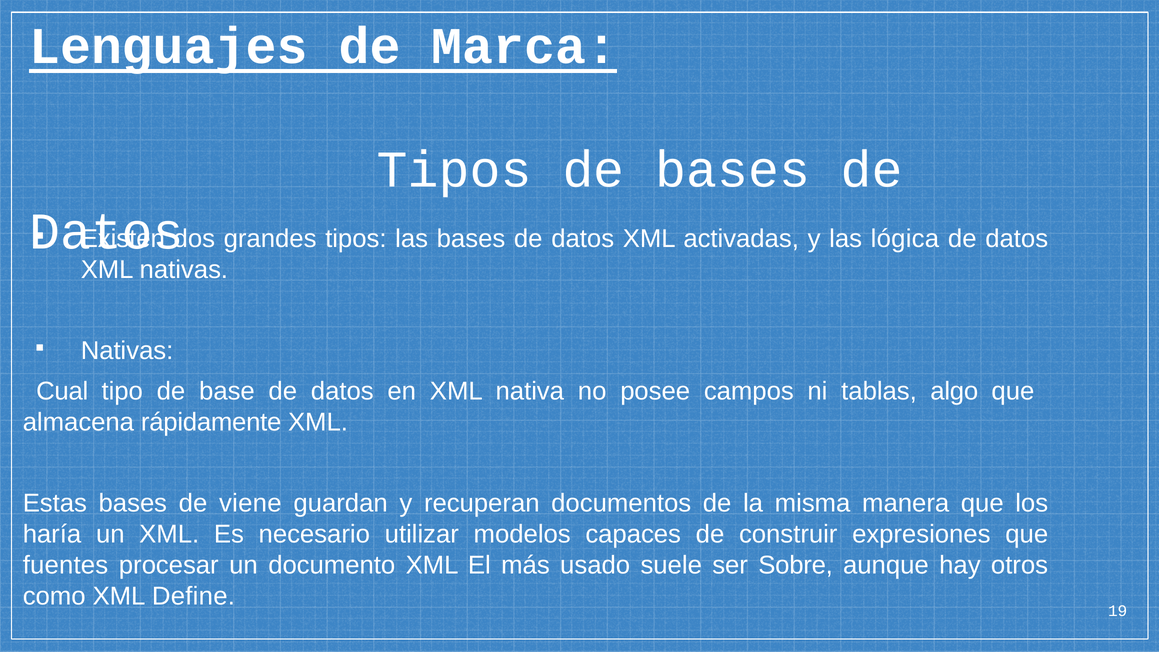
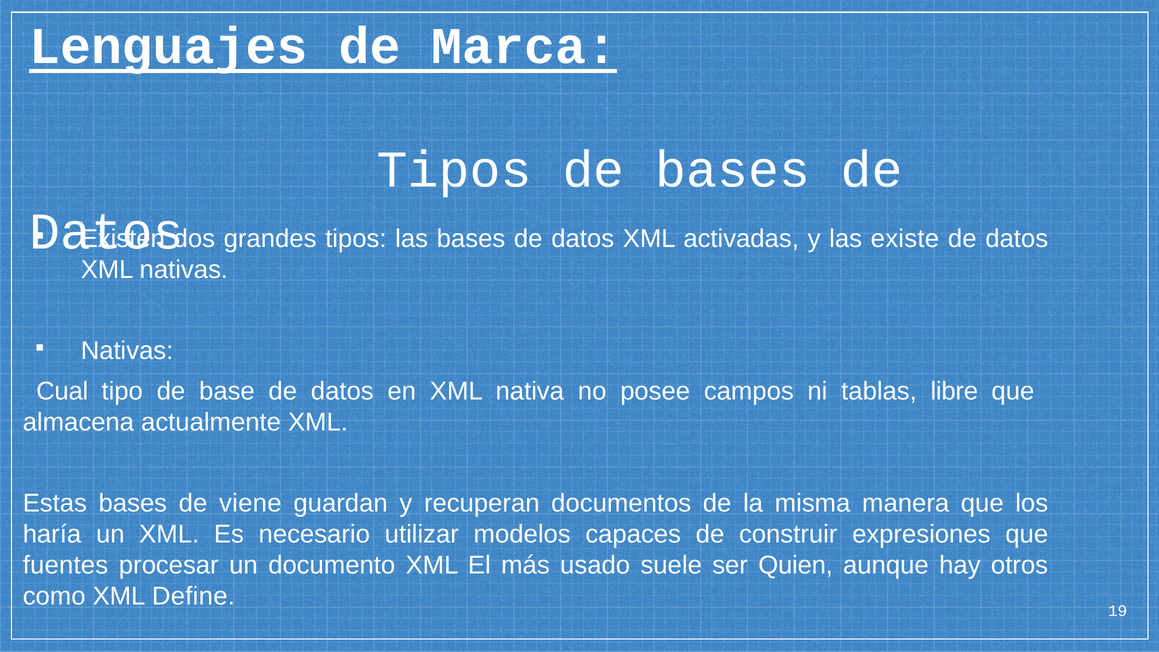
lógica: lógica -> existe (905, 239)
algo: algo -> libre (954, 391)
rápidamente: rápidamente -> actualmente (211, 422)
Sobre: Sobre -> Quien (796, 565)
